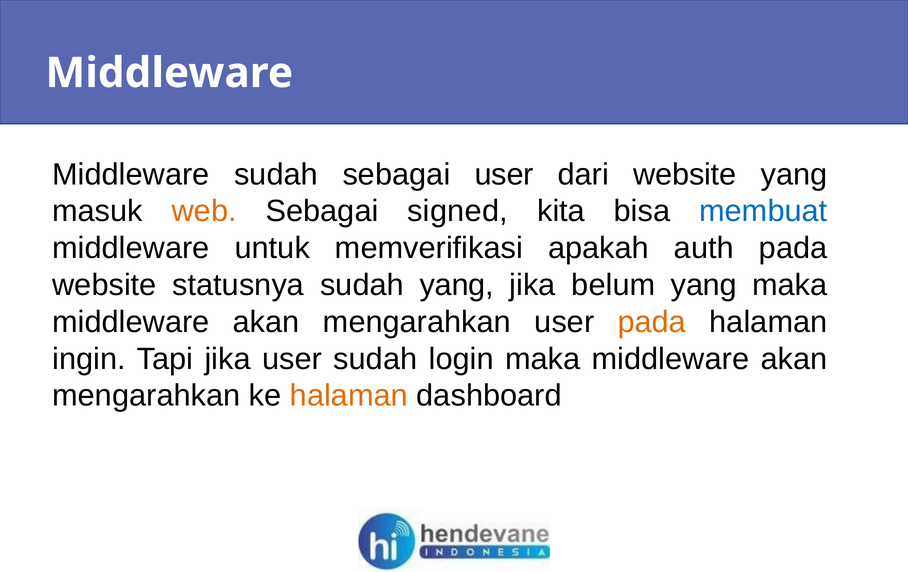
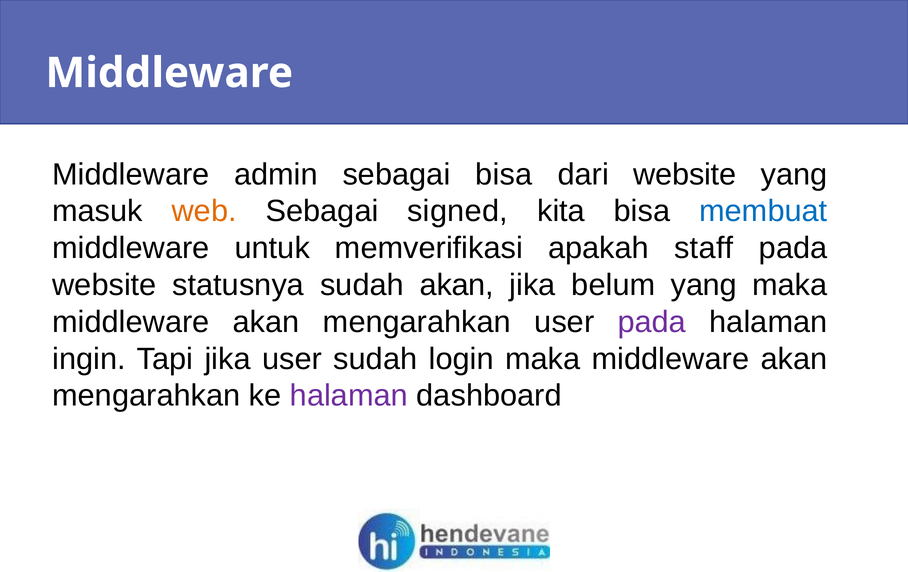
Middleware sudah: sudah -> admin (276, 174)
sebagai user: user -> bisa (504, 174)
auth: auth -> staff (704, 248)
sudah yang: yang -> akan (457, 285)
pada colour: orange -> purple (652, 322)
halaman colour: orange -> purple (349, 396)
